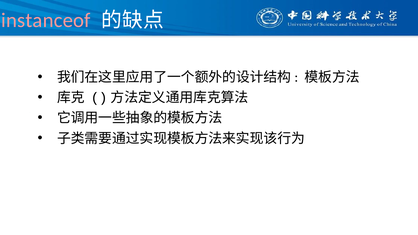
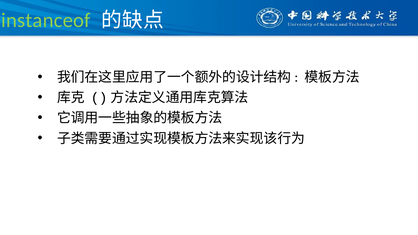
instanceof colour: pink -> light green (46, 20)
